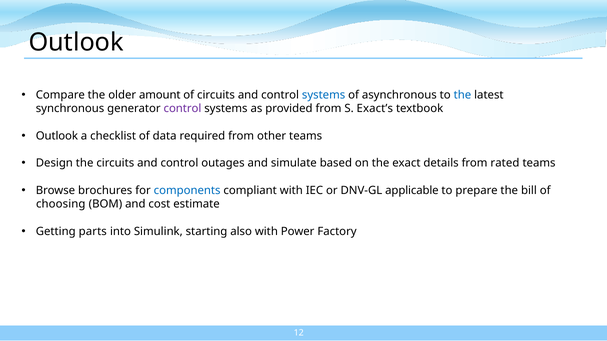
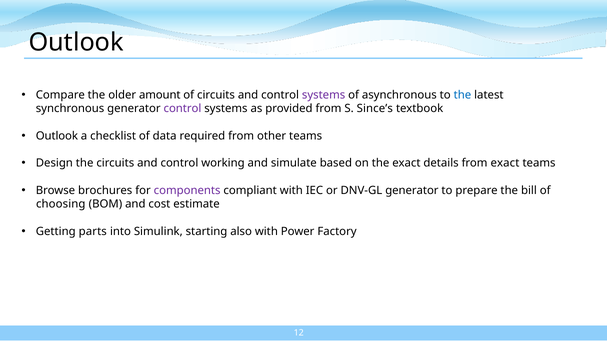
systems colour: blue -> purple (324, 95)
Exact’s: Exact’s -> Since’s (375, 109)
outages: outages -> working (223, 163)
from rated: rated -> exact (505, 163)
components colour: blue -> purple (187, 191)
DNV-GL applicable: applicable -> generator (412, 191)
